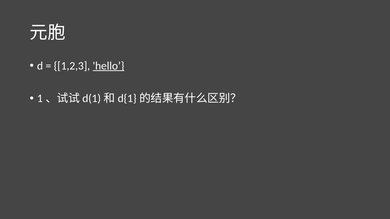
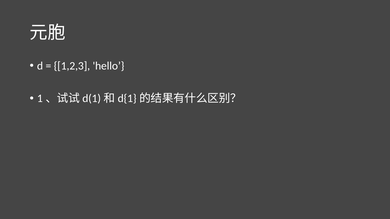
hello underline: present -> none (108, 66)
